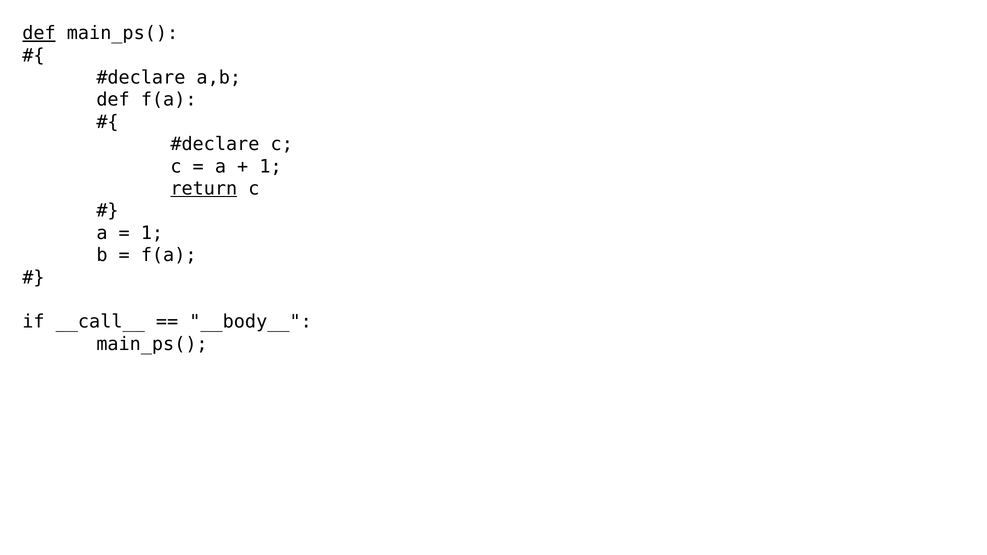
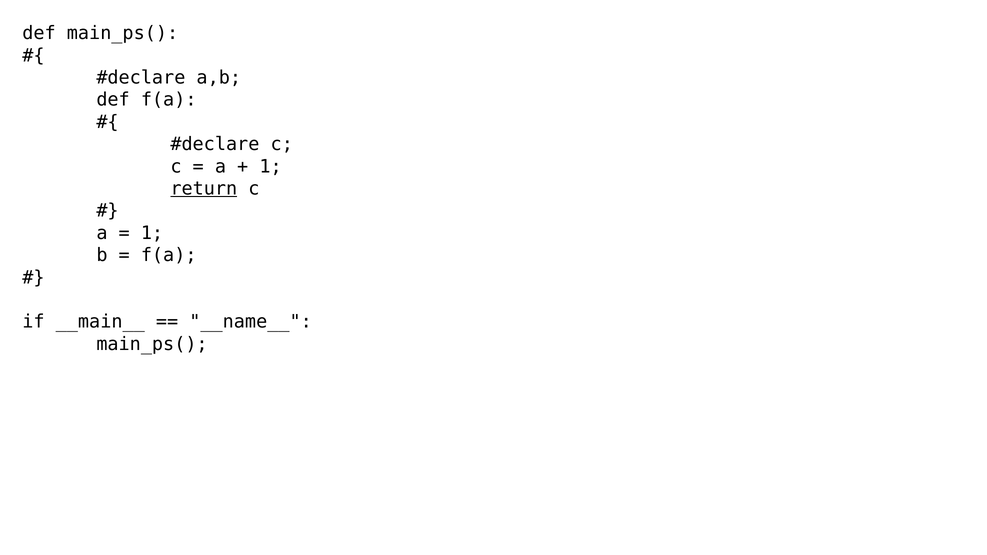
def underline: present -> none (39, 33)
__call__: __call__ -> __main__ (100, 322)
__body__: __body__ -> __name__ (251, 322)
